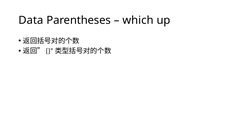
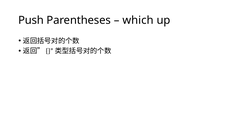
Data: Data -> Push (31, 20)
